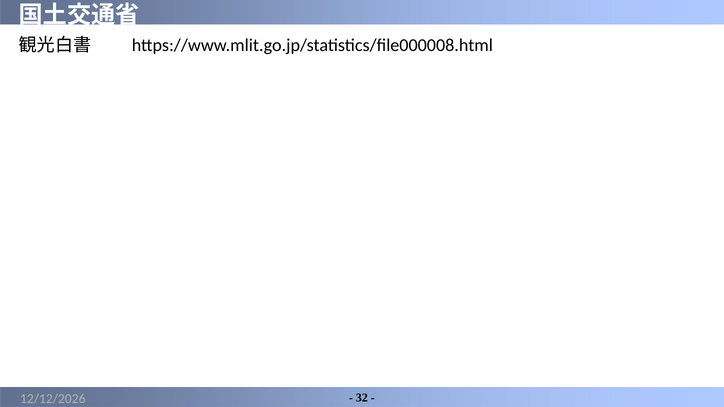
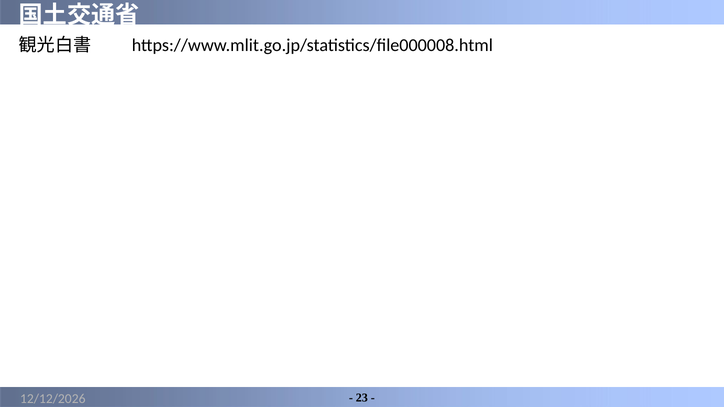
32: 32 -> 23 (362, 398)
